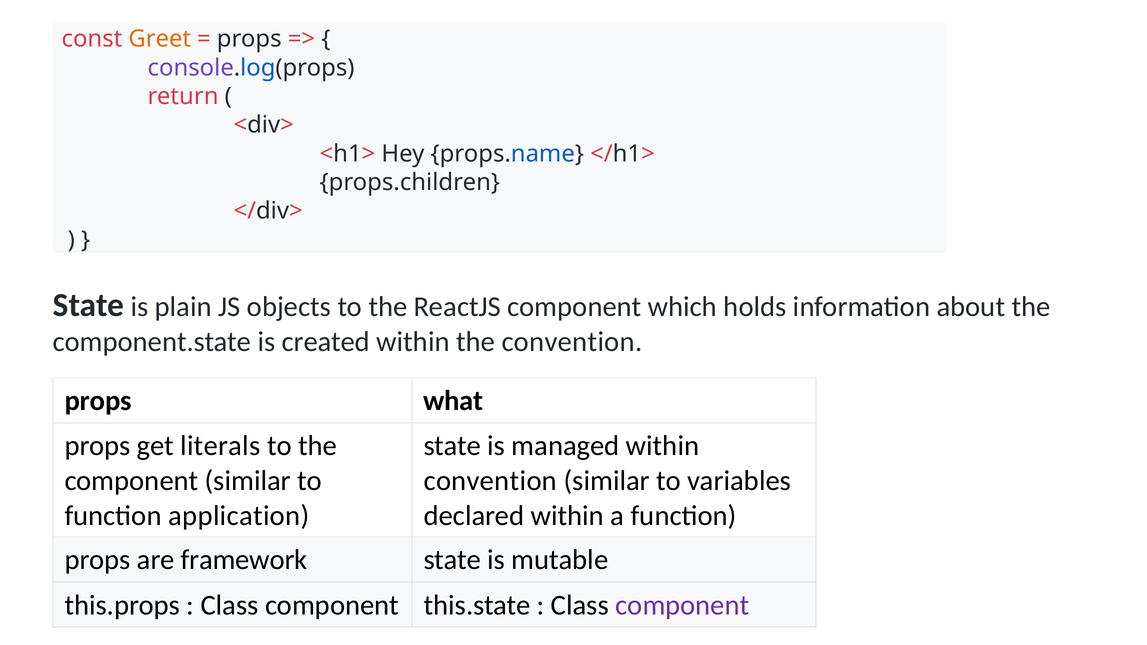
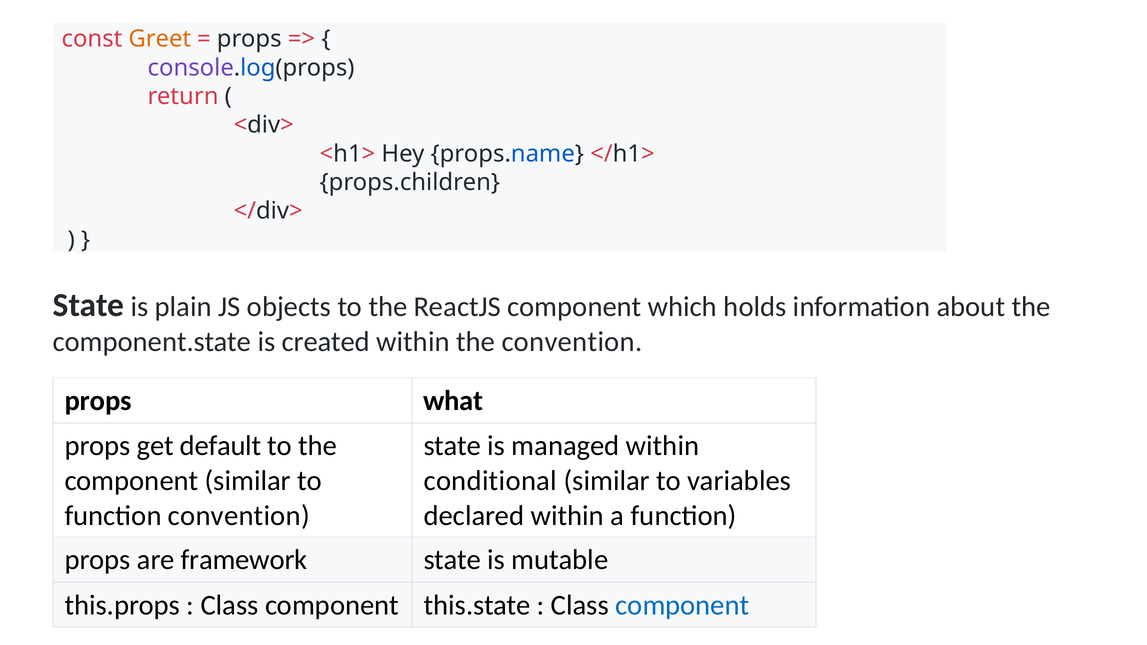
literals: literals -> default (221, 446)
convention: convention -> conditional (490, 481)
function application: application -> convention (239, 516)
component colour: purple -> blue (682, 605)
